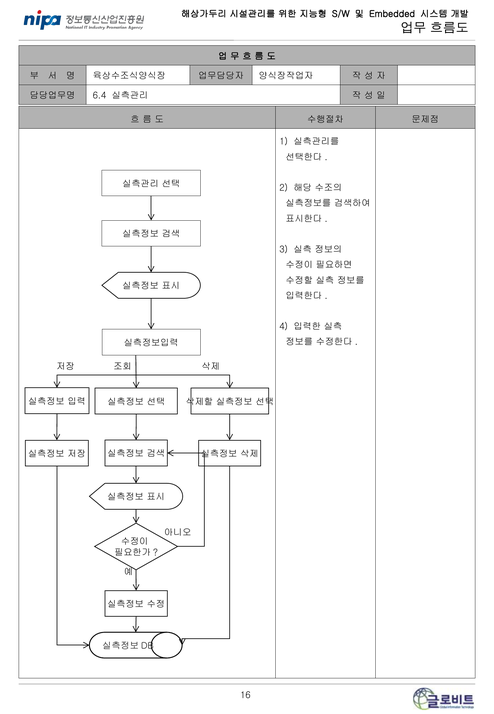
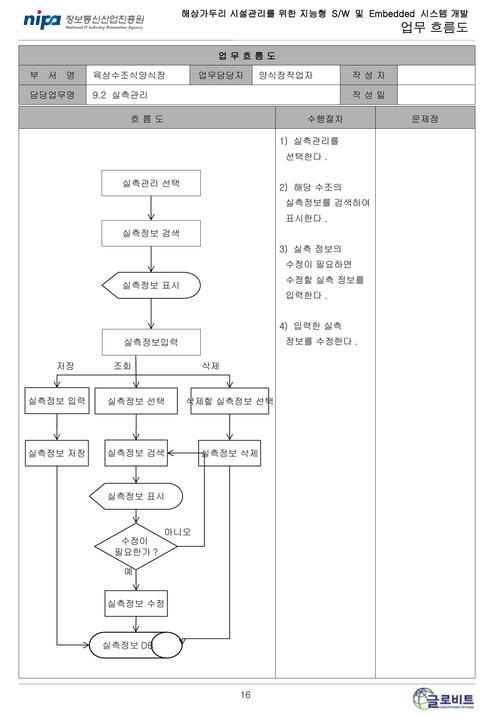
6.4: 6.4 -> 9.2 (99, 95)
